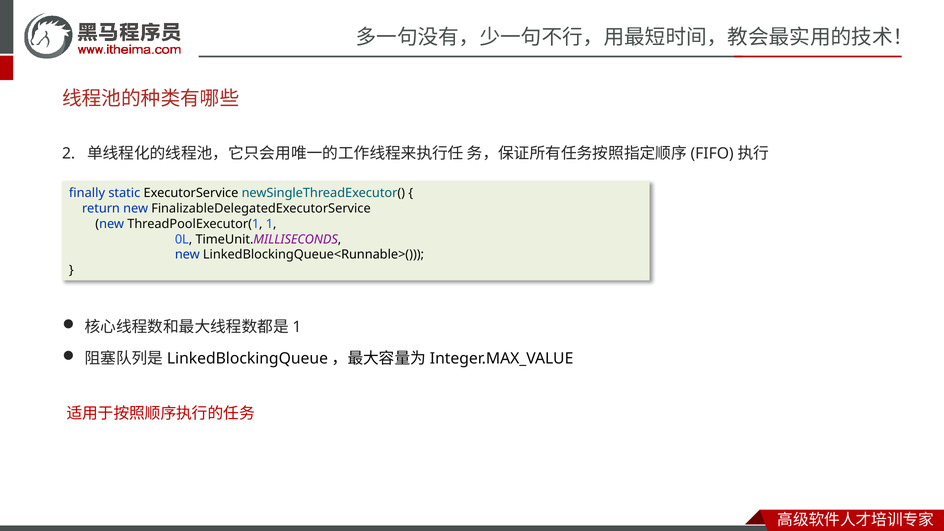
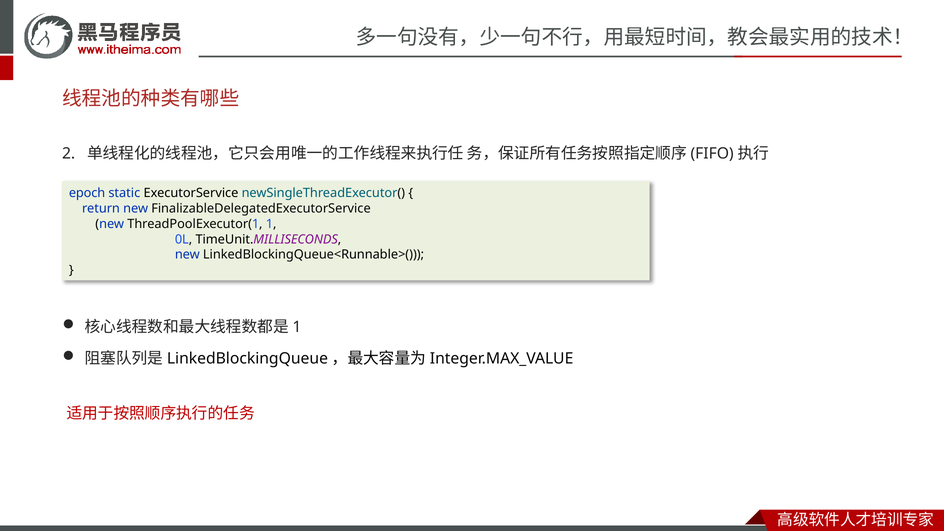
finally: finally -> epoch (87, 193)
